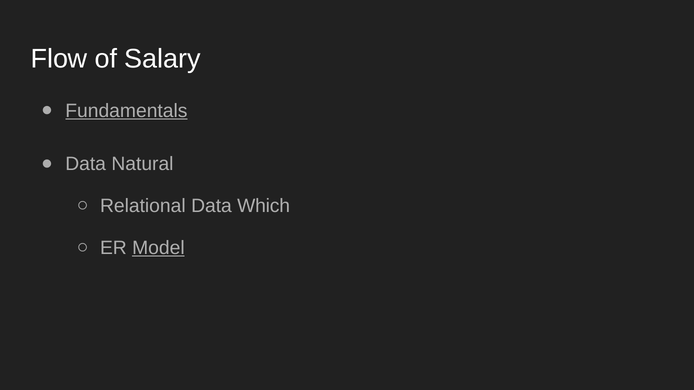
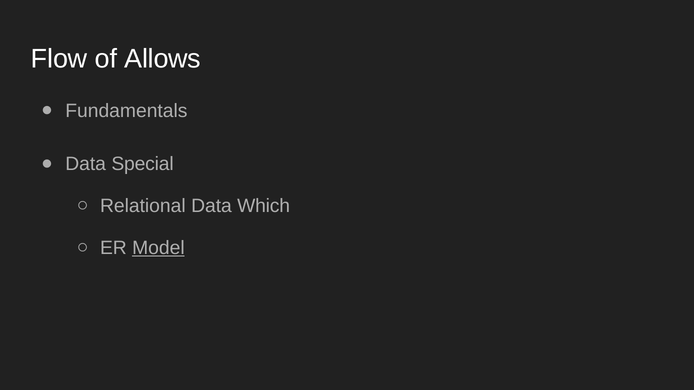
Salary: Salary -> Allows (163, 59)
Fundamentals underline: present -> none (126, 111)
Natural: Natural -> Special (143, 164)
